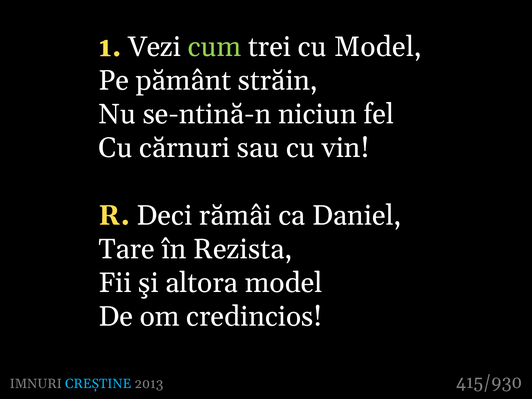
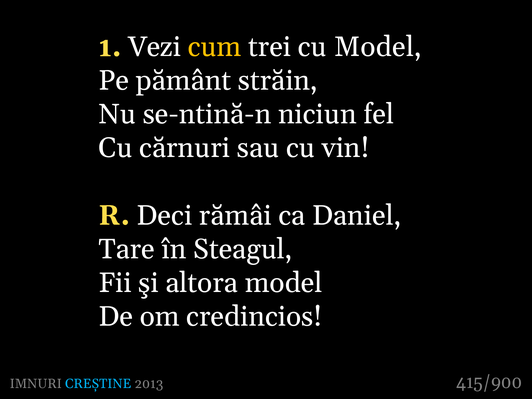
cum colour: light green -> yellow (215, 47)
Rezista: Rezista -> Steagul (243, 249)
415/930: 415/930 -> 415/900 (489, 382)
